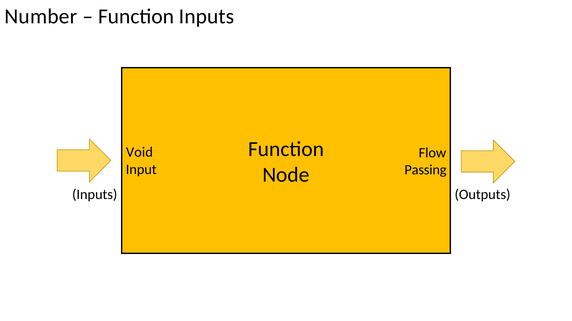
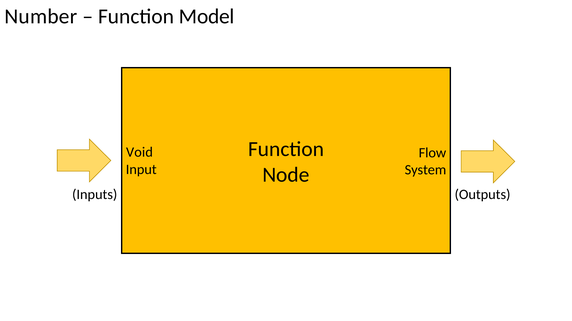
Function Inputs: Inputs -> Model (207, 16)
Passing: Passing -> System (425, 170)
